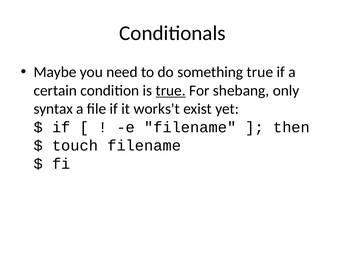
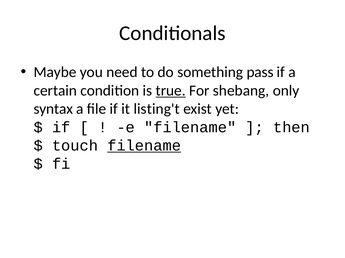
something true: true -> pass (260, 72)
works't: works't -> listing't (157, 109)
filename underline: none -> present (144, 146)
